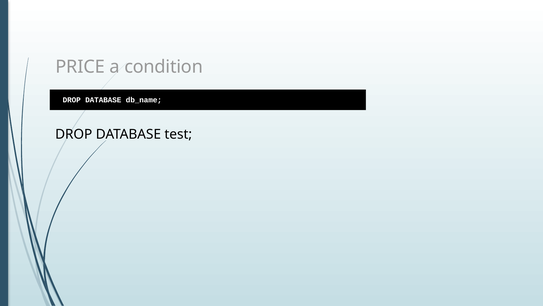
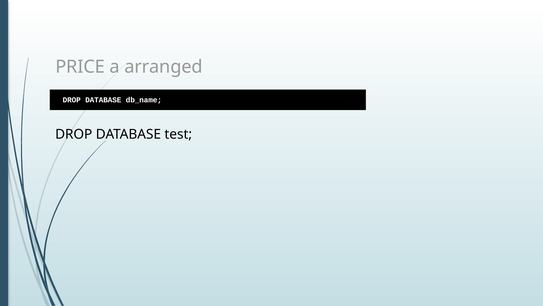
condition: condition -> arranged (164, 67)
